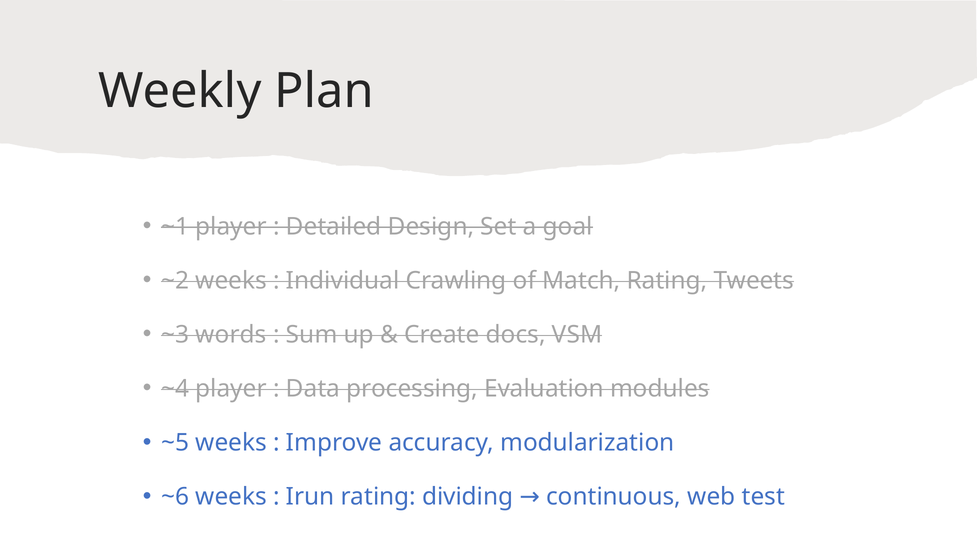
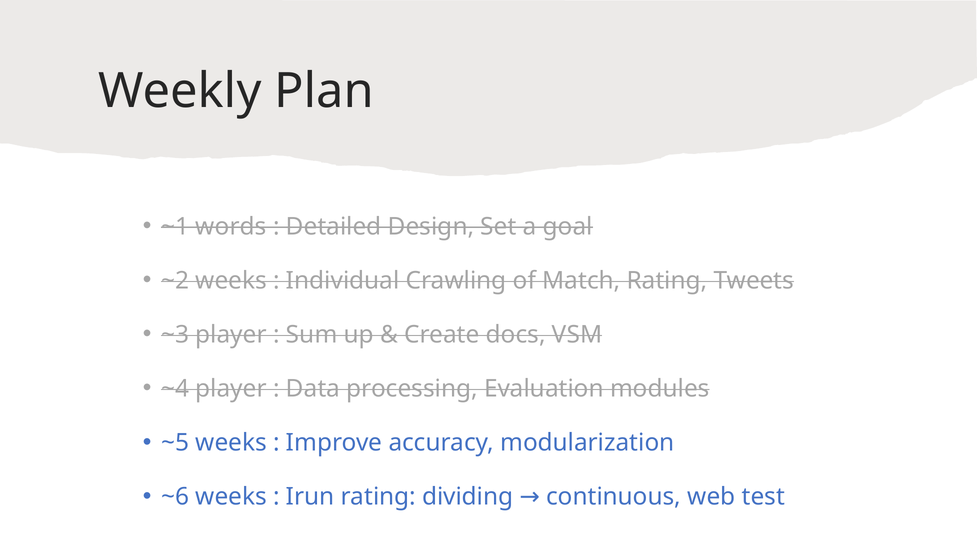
~1 player: player -> words (231, 227)
~3 words: words -> player (231, 335)
